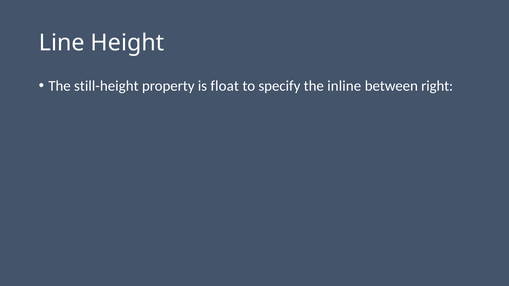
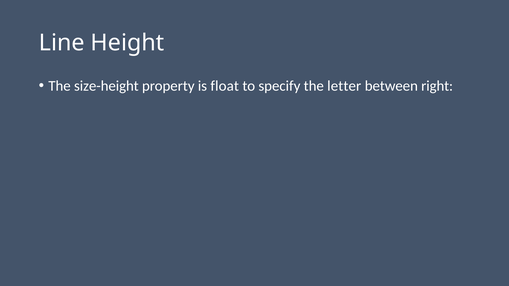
still-height: still-height -> size-height (106, 86)
inline: inline -> letter (344, 86)
